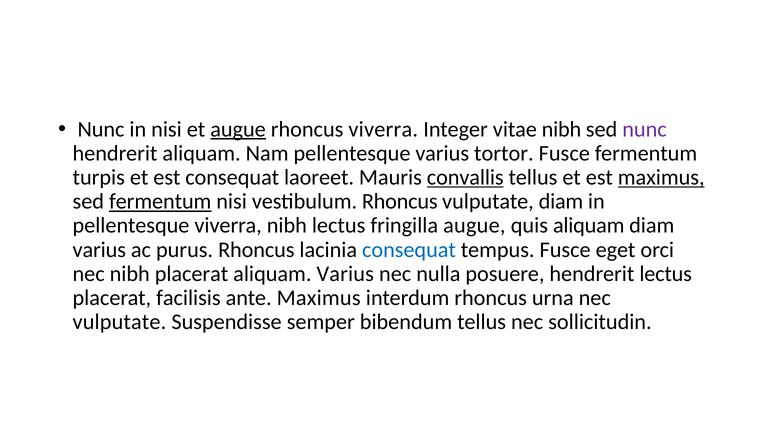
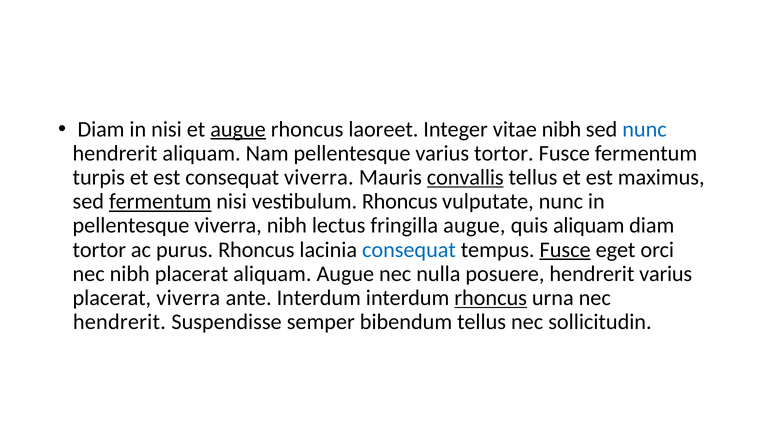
Nunc: Nunc -> Diam (101, 129)
rhoncus viverra: viverra -> laoreet (383, 129)
nunc colour: purple -> blue (645, 129)
consequat laoreet: laoreet -> viverra (319, 177)
maximus underline: present -> none (661, 177)
vulputate diam: diam -> nunc (561, 201)
varius: varius -> tortor (99, 250)
Fusce underline: none -> present (565, 250)
aliquam Varius: Varius -> Augue (345, 274)
hendrerit lectus: lectus -> varius (666, 274)
placerat facilisis: facilisis -> viverra (188, 298)
ante Maximus: Maximus -> Interdum (319, 298)
rhoncus underline: none -> present (491, 298)
vulputate: vulputate -> hendrerit (119, 322)
